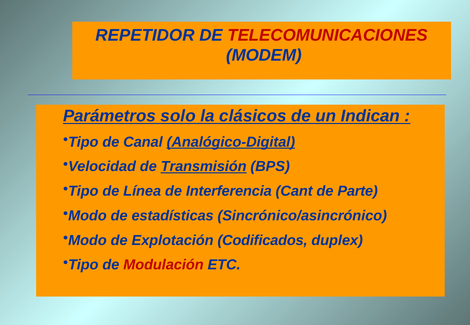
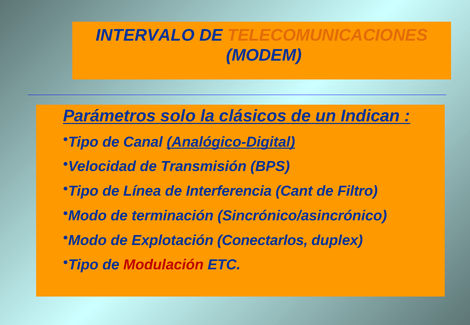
REPETIDOR: REPETIDOR -> INTERVALO (145, 35)
TELECOMUNICACIONES colour: red -> orange (328, 35)
Transmisión underline: present -> none (204, 167)
Parte: Parte -> Filtro (358, 191)
estadísticas: estadísticas -> terminación (173, 216)
Codificados: Codificados -> Conectarlos (263, 241)
